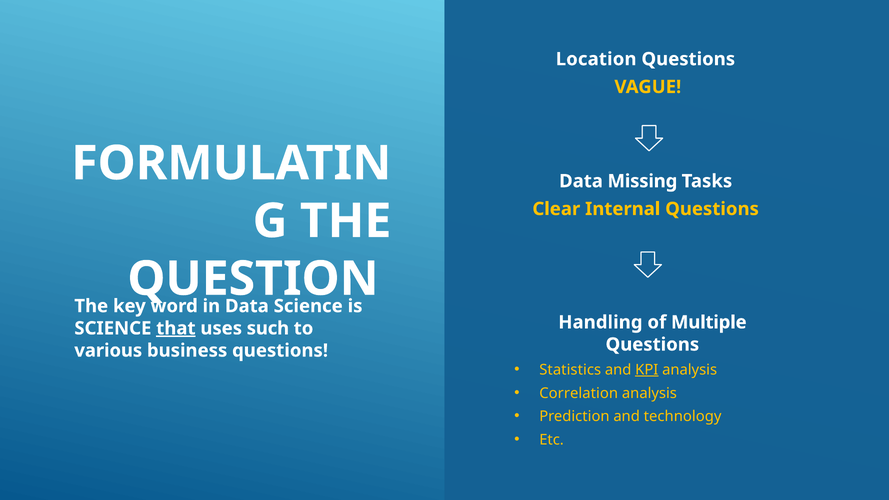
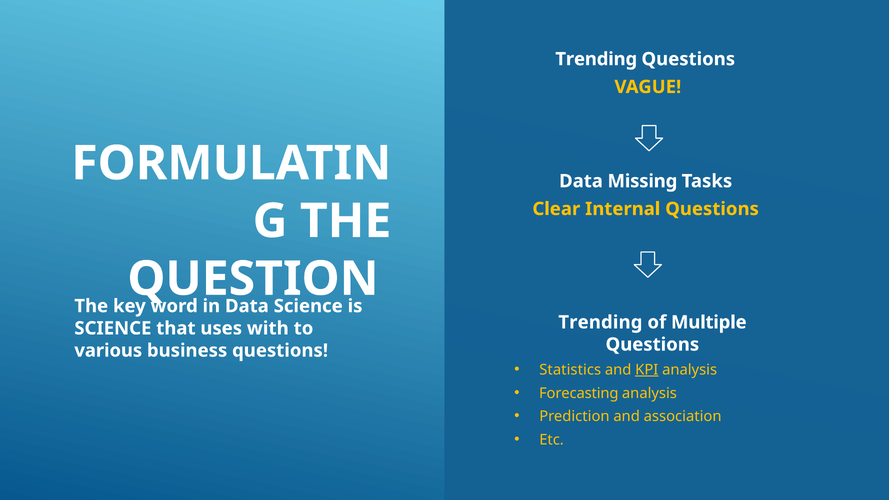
Location: Location -> Trending (596, 59)
Handling: Handling -> Trending (600, 322)
that underline: present -> none (176, 328)
such: such -> with (268, 328)
Correlation: Correlation -> Forecasting (579, 393)
technology: technology -> association (683, 417)
